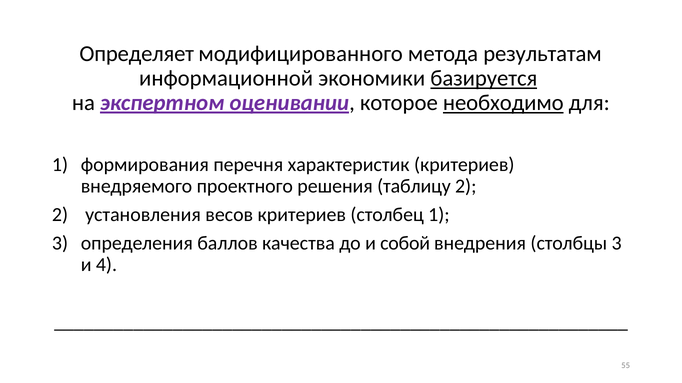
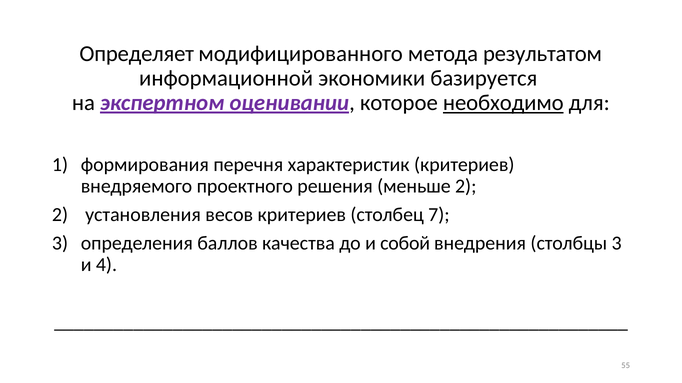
результатам: результатам -> результатом (542, 54)
базируется underline: present -> none (484, 78)
таблицу: таблицу -> меньше (414, 186)
столбец 1: 1 -> 7 (439, 215)
